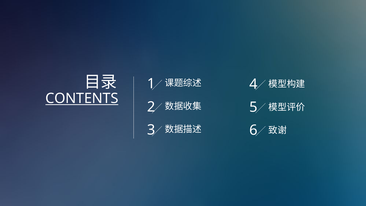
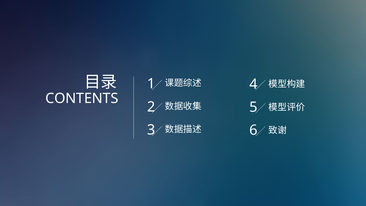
CONTENTS underline: present -> none (82, 98)
